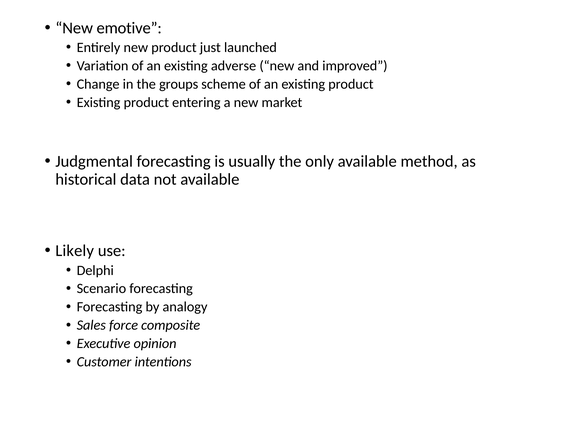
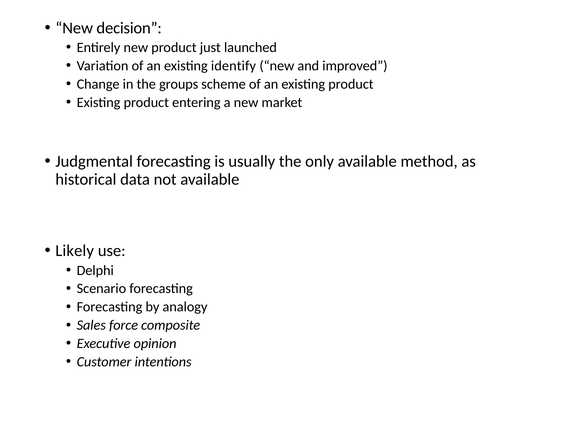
emotive: emotive -> decision (129, 28)
adverse: adverse -> identify (233, 66)
